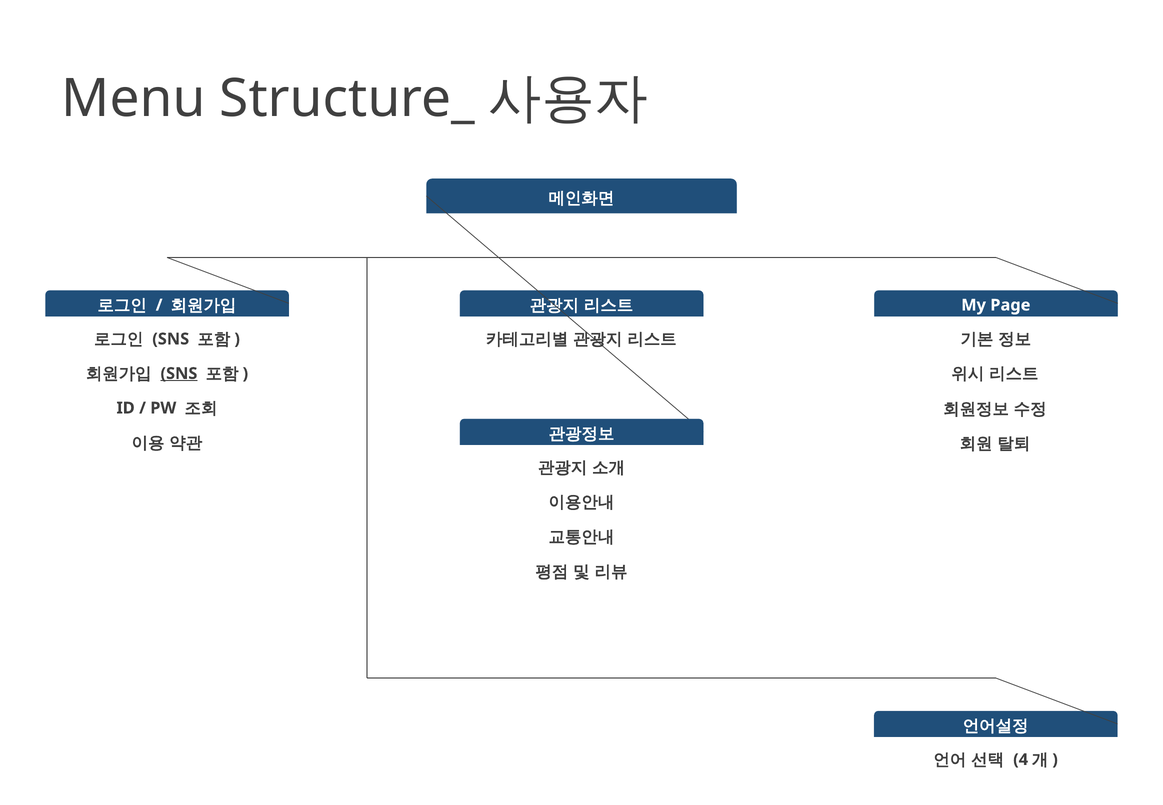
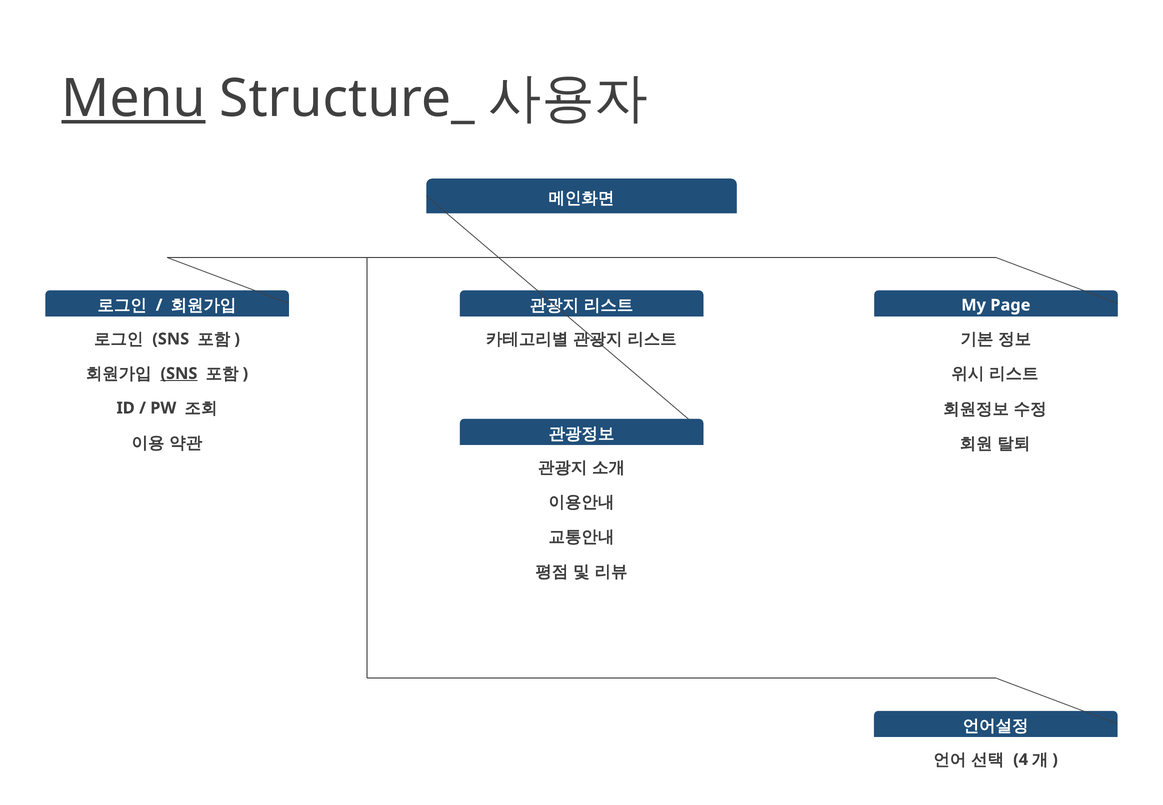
Menu underline: none -> present (133, 99)
